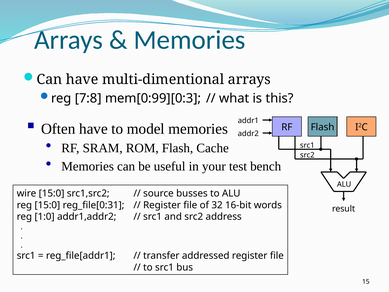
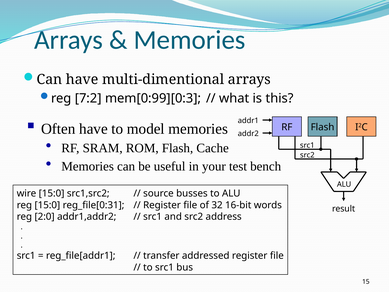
7:8: 7:8 -> 7:2 (88, 98)
1:0: 1:0 -> 2:0 (45, 217)
